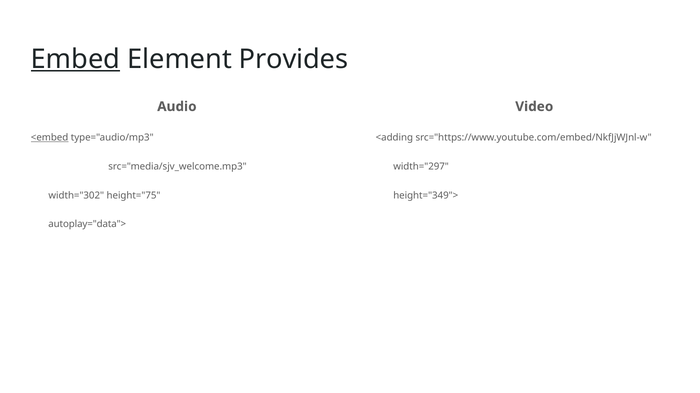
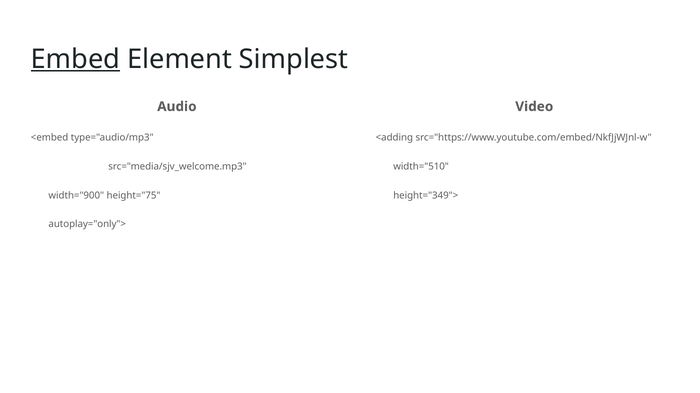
Provides: Provides -> Simplest (294, 59)
<embed underline: present -> none (50, 138)
width="297: width="297 -> width="510 (421, 167)
width="302: width="302 -> width="900 (76, 196)
autoplay="data">: autoplay="data"> -> autoplay="only"> (87, 225)
